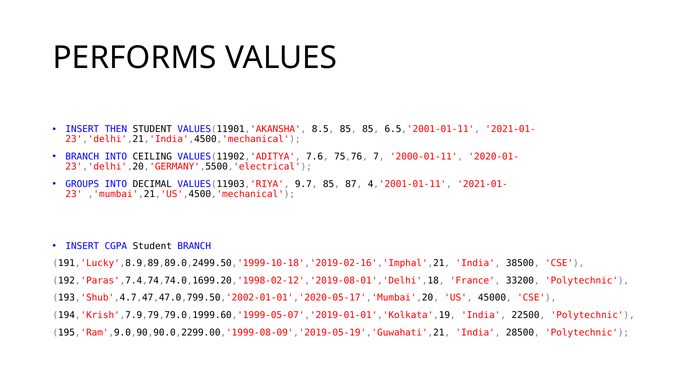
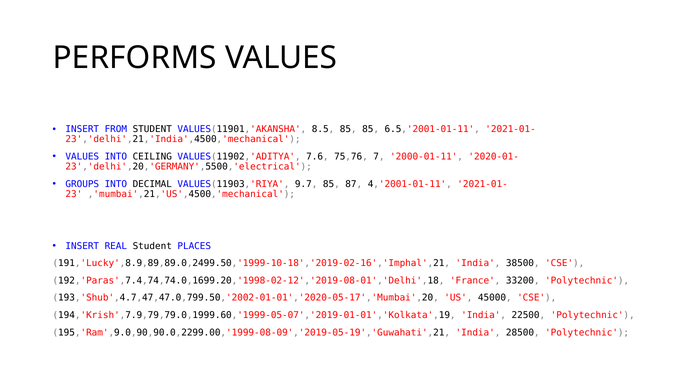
THEN: THEN -> FROM (116, 129)
BRANCH: BRANCH -> VALUES (82, 156)
CGPA: CGPA -> REAL (116, 246)
Student BRANCH: BRANCH -> PLACES (194, 246)
